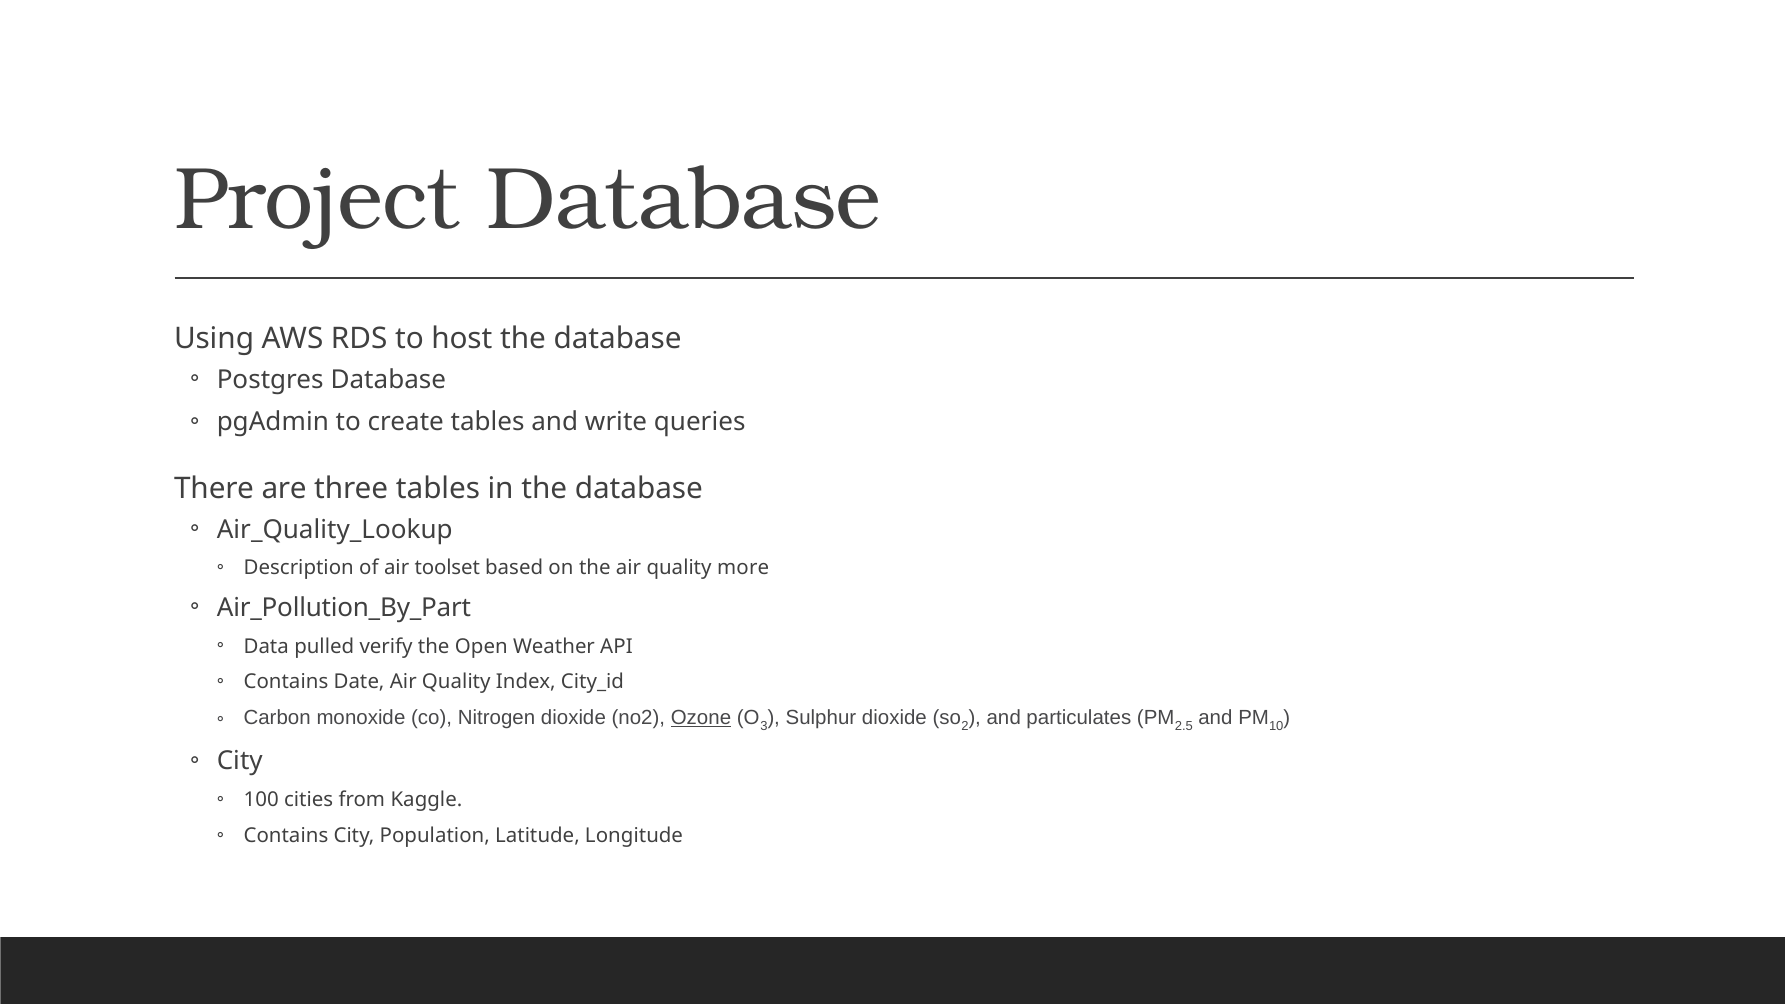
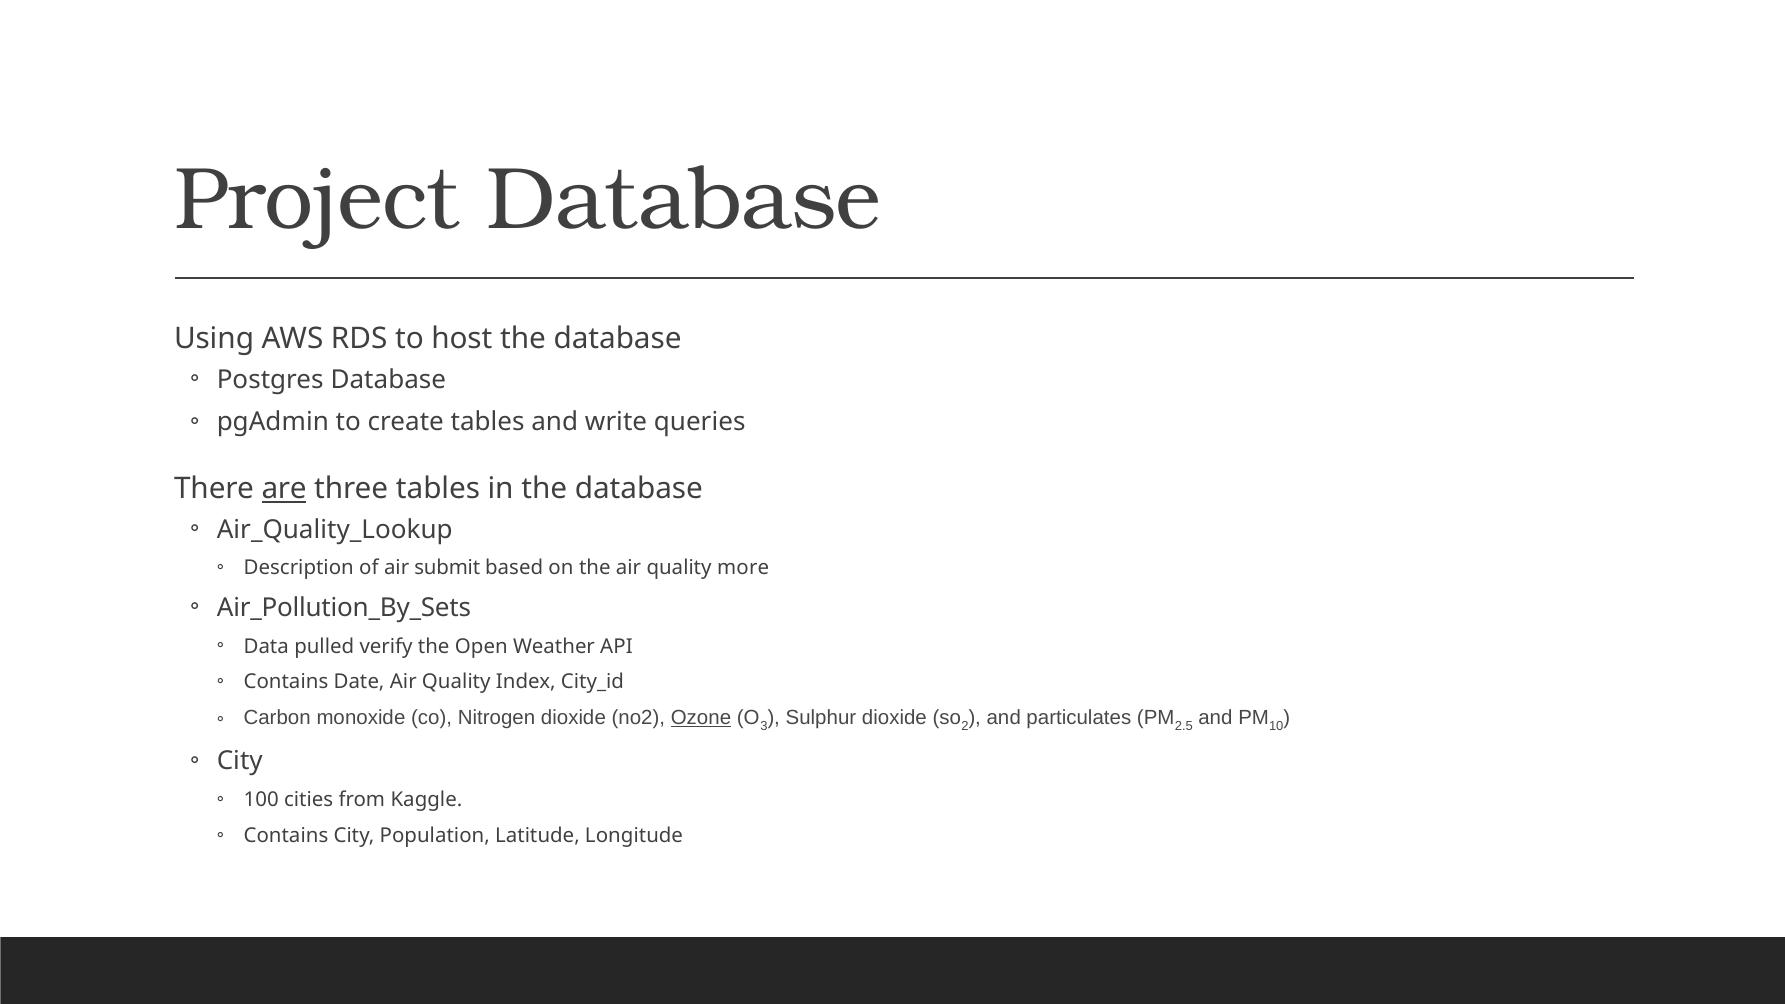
are underline: none -> present (284, 489)
toolset: toolset -> submit (447, 568)
Air_Pollution_By_Part: Air_Pollution_By_Part -> Air_Pollution_By_Sets (344, 608)
